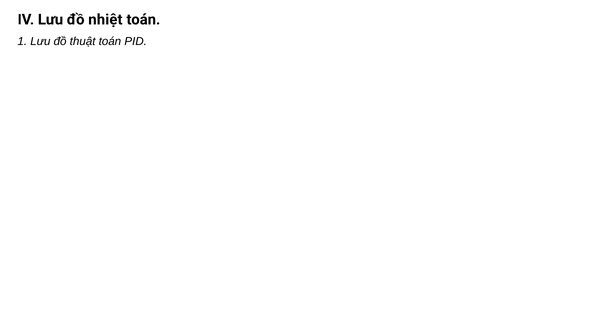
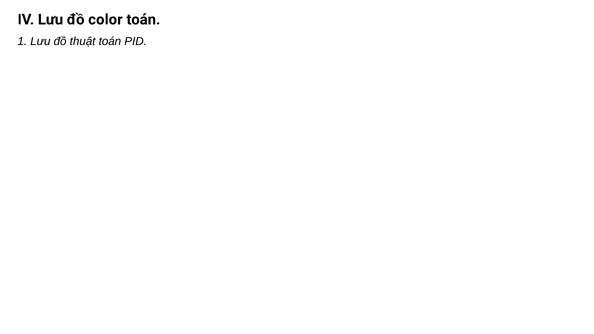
nhiệt: nhiệt -> color (105, 20)
